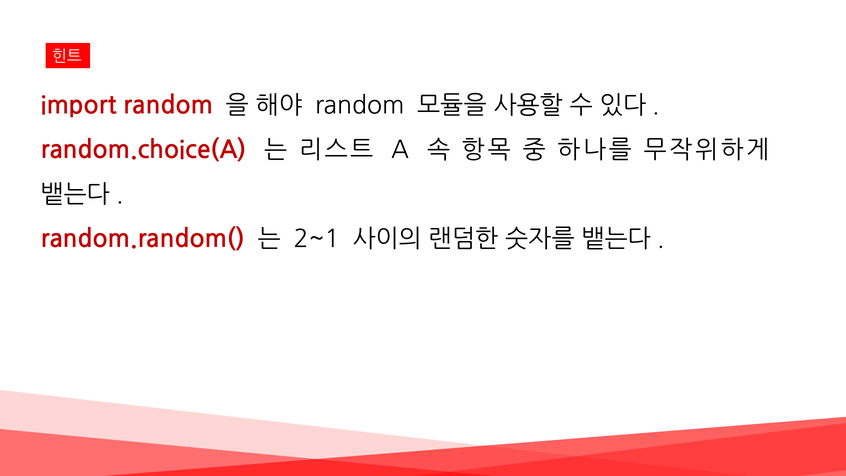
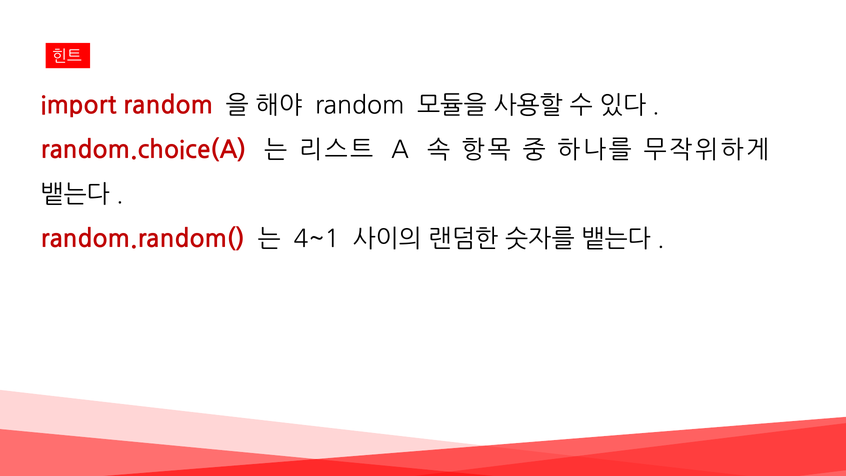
2~1: 2~1 -> 4~1 (317, 239)
